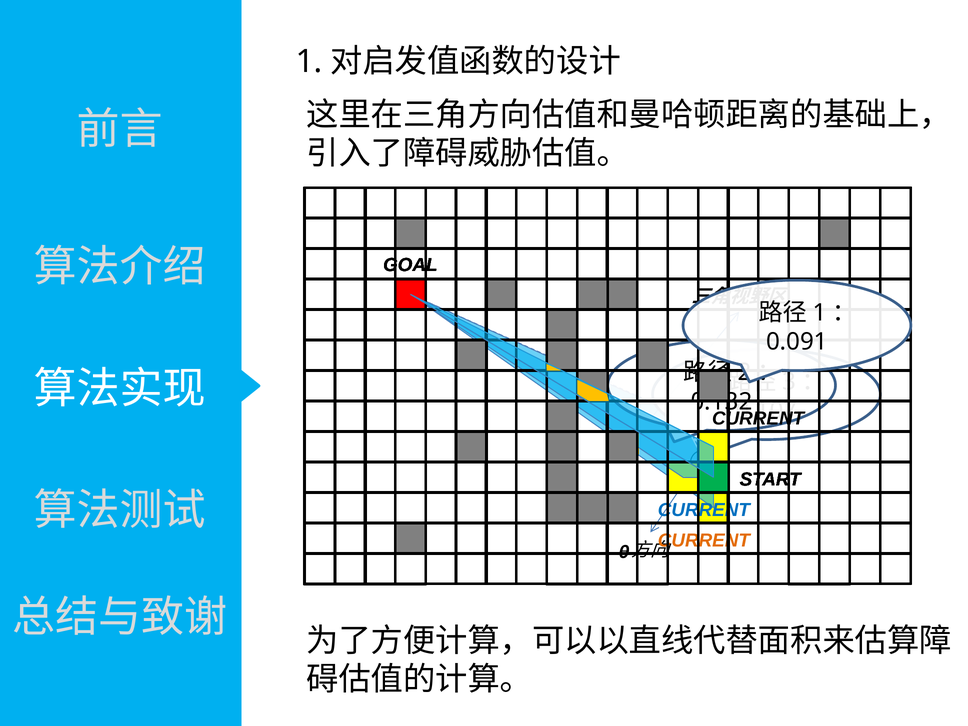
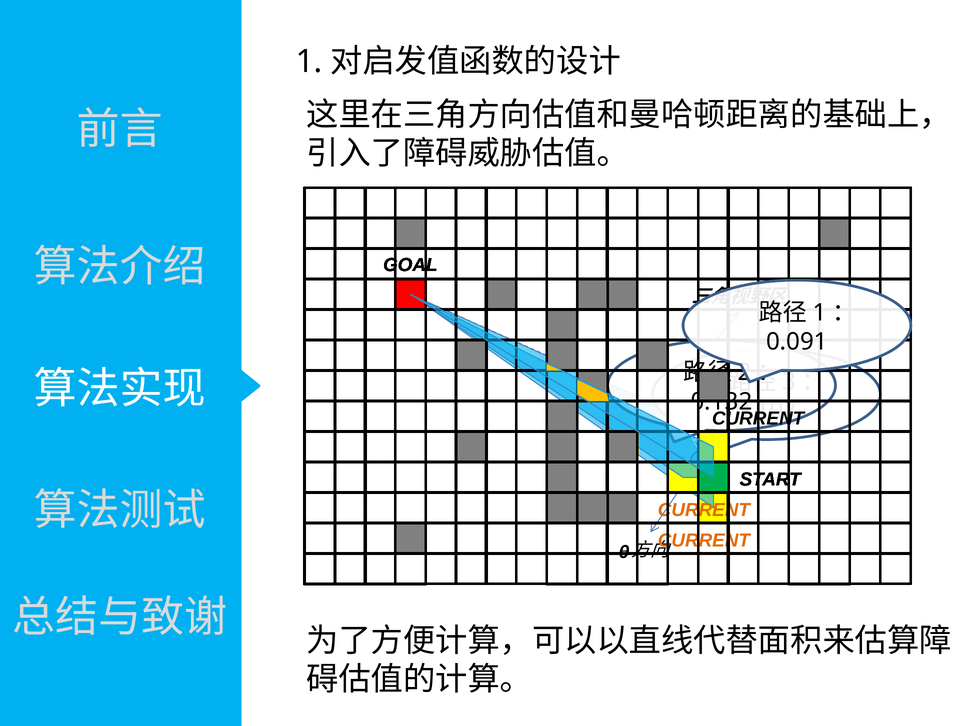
CURRENT colour: blue -> orange (704, 510)
